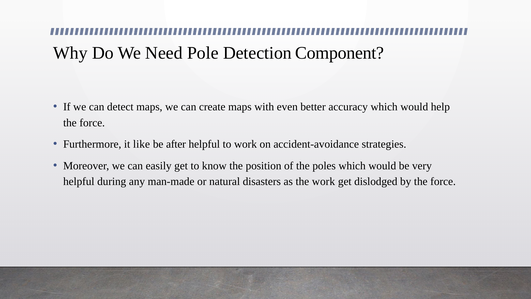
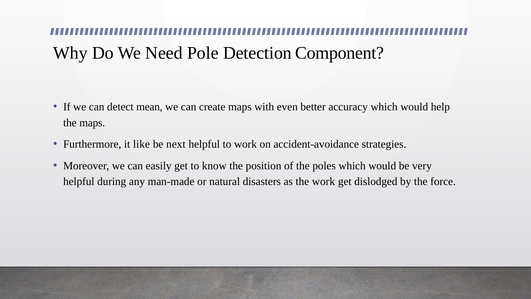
detect maps: maps -> mean (149, 107)
force: force -> maps (92, 123)
after: after -> next (176, 144)
